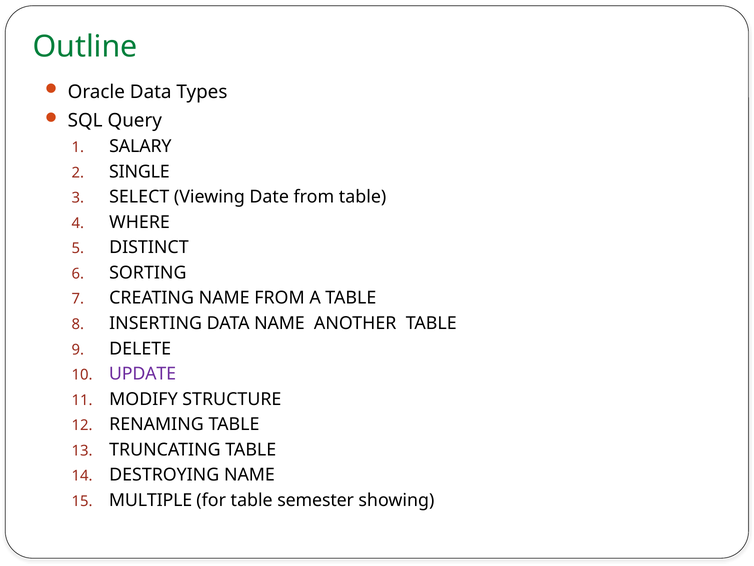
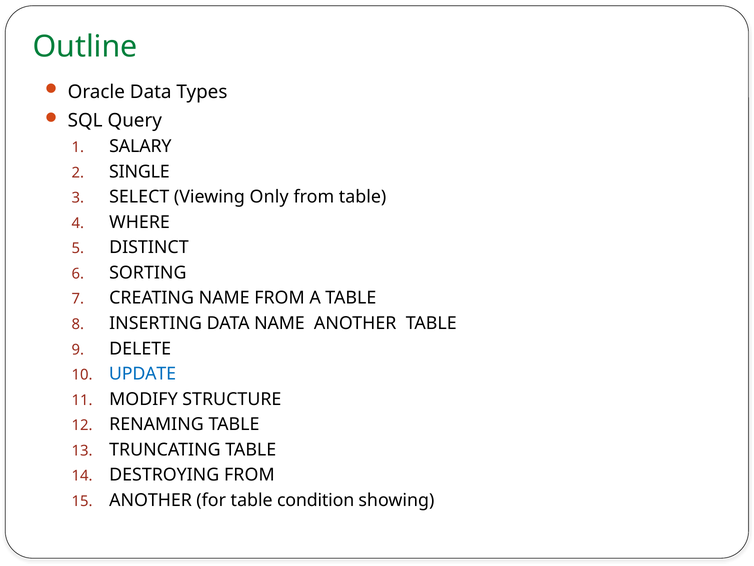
Date: Date -> Only (269, 197)
UPDATE colour: purple -> blue (143, 374)
DESTROYING NAME: NAME -> FROM (249, 475)
MULTIPLE: MULTIPLE -> ANOTHER (151, 500)
semester: semester -> condition (316, 500)
